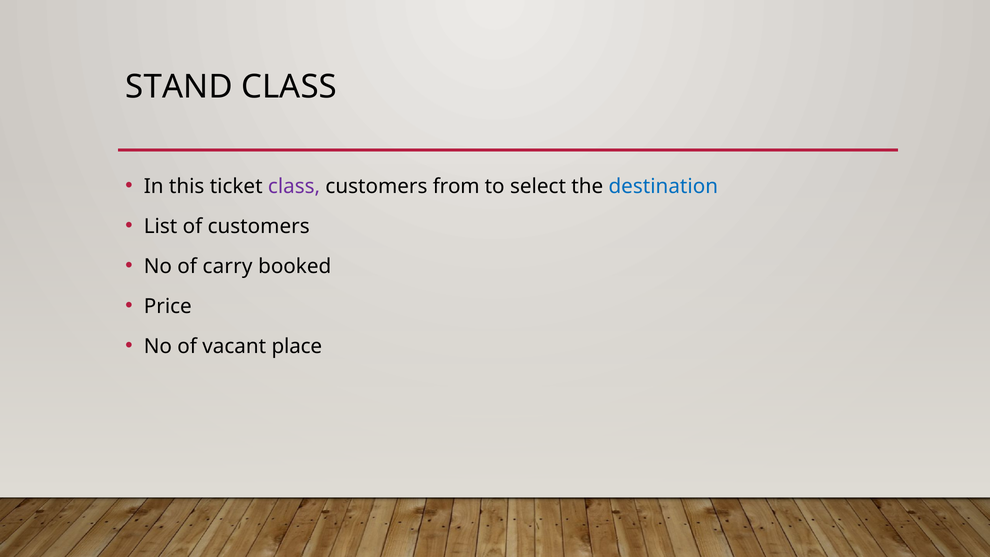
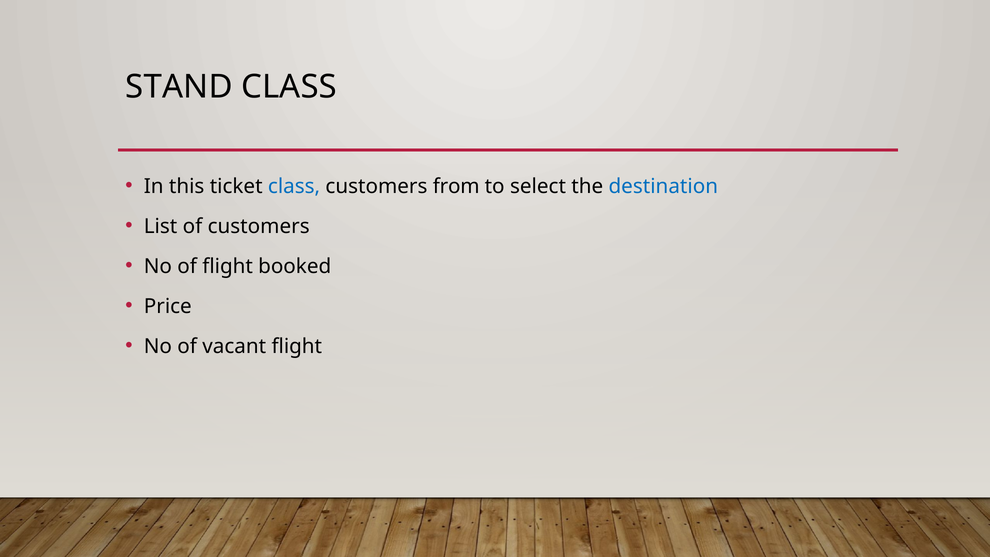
class colour: purple -> blue (294, 186)
of carry: carry -> flight (228, 266)
vacant place: place -> flight (297, 346)
